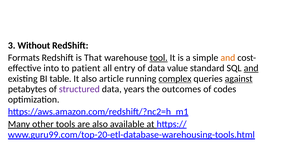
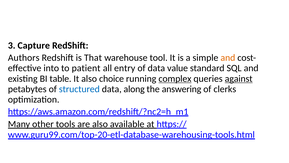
Without: Without -> Capture (34, 45)
Formats: Formats -> Authors (24, 58)
tool underline: present -> none (159, 58)
and underline: present -> none (251, 68)
article: article -> choice (112, 78)
structured colour: purple -> blue (79, 89)
years: years -> along (134, 89)
outcomes: outcomes -> answering (182, 89)
codes: codes -> clerks (225, 89)
